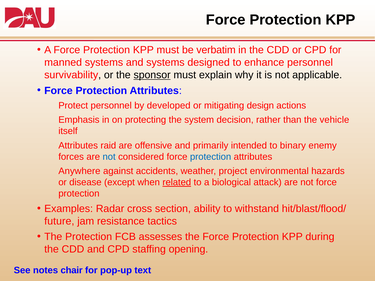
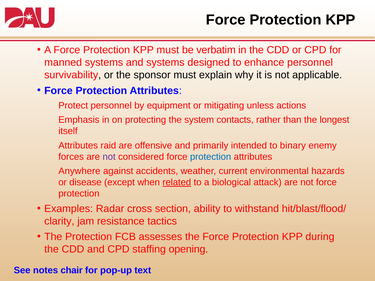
sponsor underline: present -> none (152, 75)
developed: developed -> equipment (169, 106)
design: design -> unless (260, 106)
decision: decision -> contacts (235, 120)
vehicle: vehicle -> longest (335, 120)
not colour: blue -> purple (109, 157)
project: project -> current (233, 171)
future: future -> clarity (59, 221)
